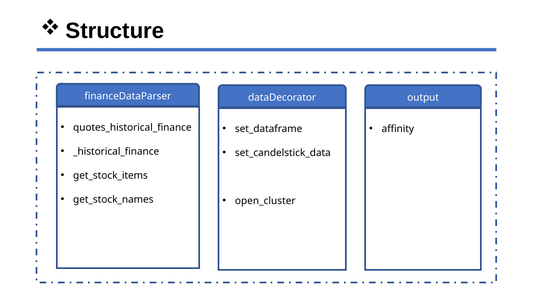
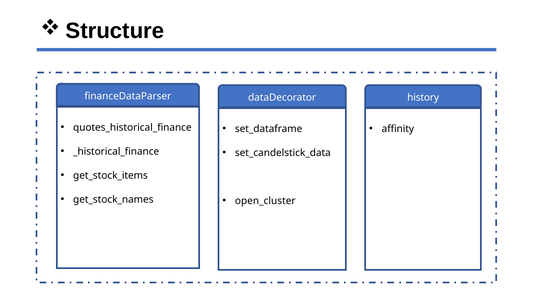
output: output -> history (423, 97)
